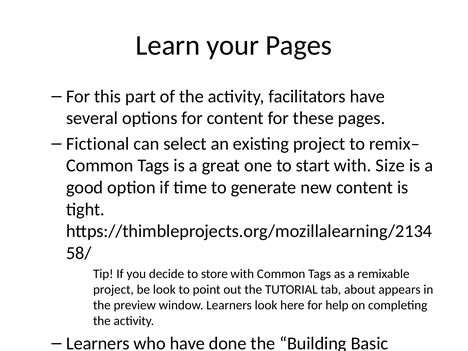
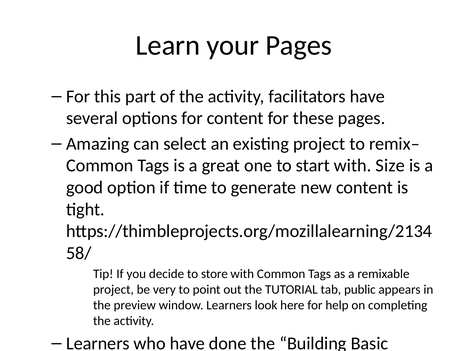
Fictional: Fictional -> Amazing (98, 144)
be look: look -> very (164, 290)
tab about: about -> public (360, 290)
